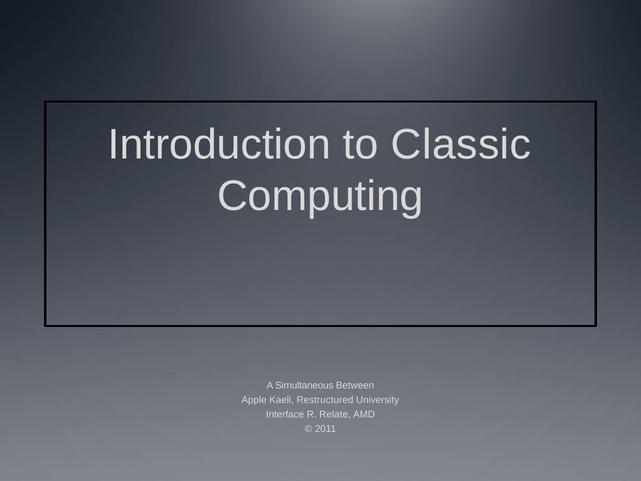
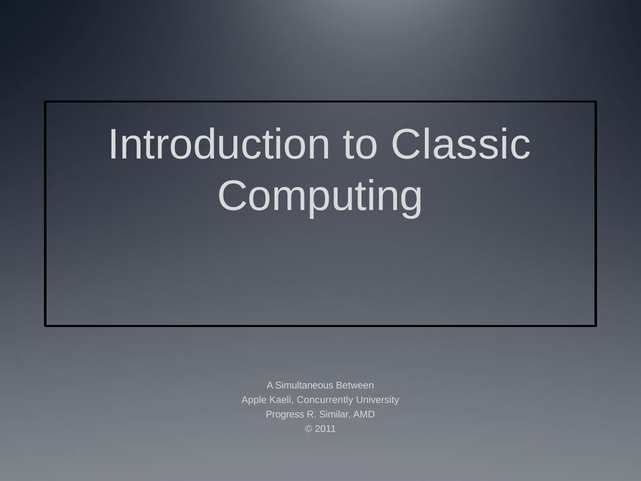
Restructured: Restructured -> Concurrently (325, 400)
Interface: Interface -> Progress (285, 414)
Relate: Relate -> Similar (335, 414)
